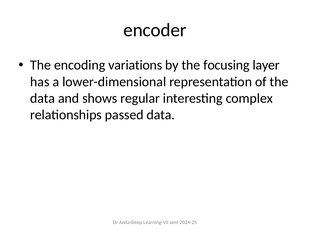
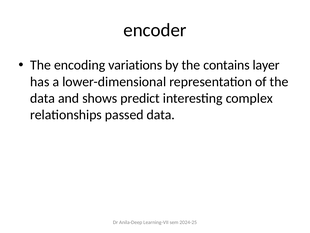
focusing: focusing -> contains (227, 65)
regular: regular -> predict (140, 98)
